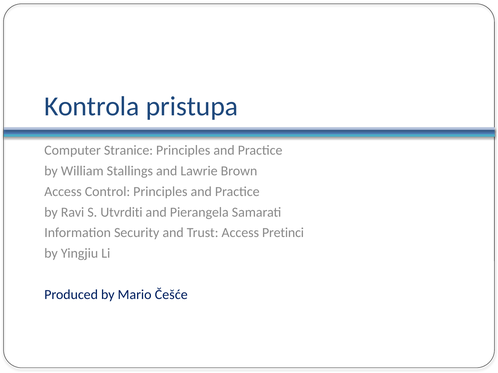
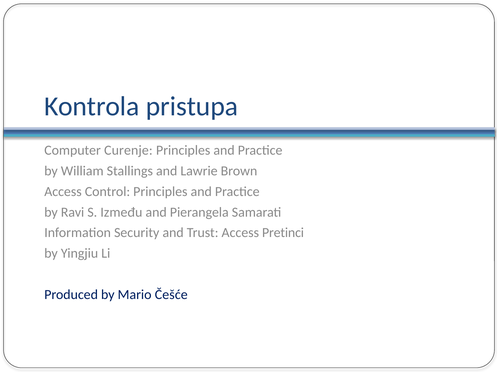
Stranice: Stranice -> Curenje (128, 151)
Utvrditi: Utvrditi -> Između (121, 212)
